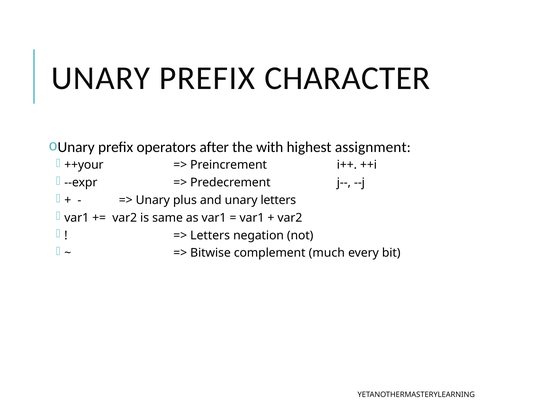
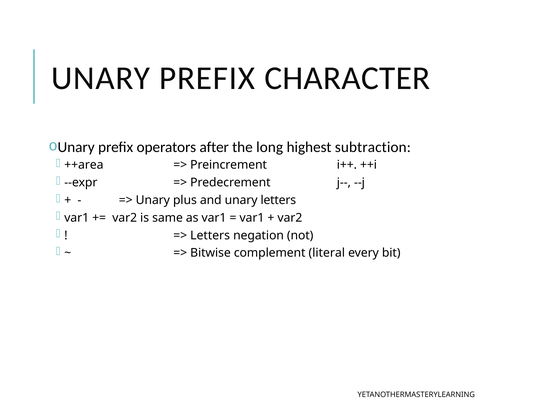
with: with -> long (270, 147)
assignment: assignment -> subtraction (373, 147)
++your: ++your -> ++area (84, 165)
much: much -> literal (327, 253)
